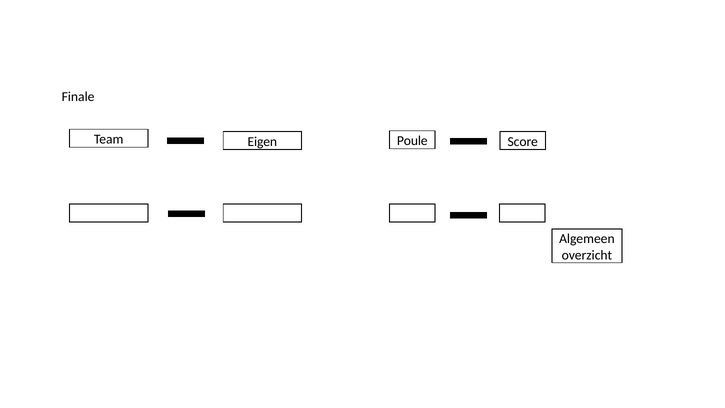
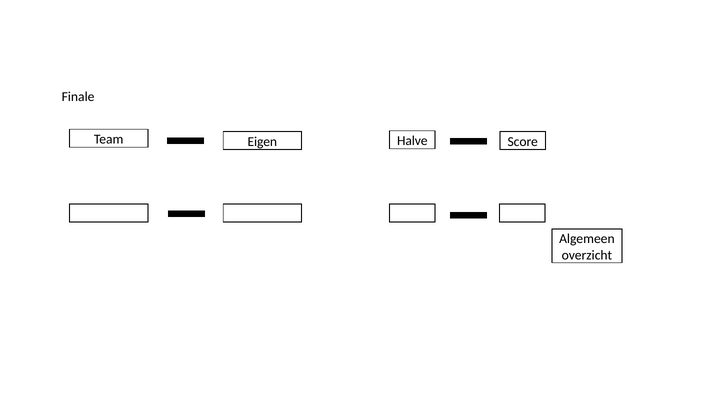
Poule: Poule -> Halve (412, 141)
